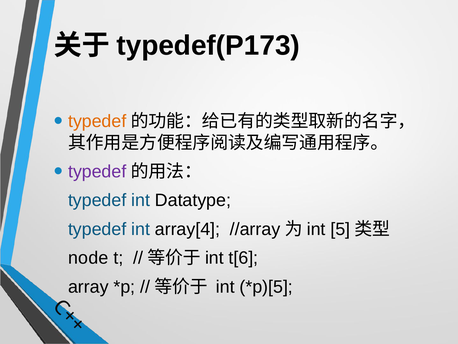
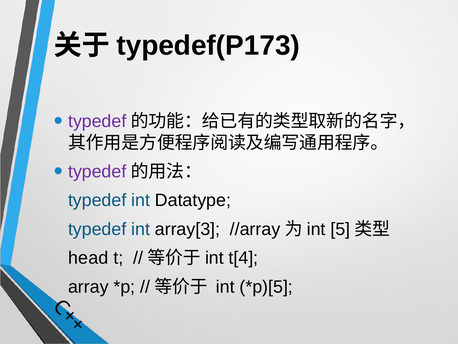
typedef colour: orange -> purple (97, 121)
array[4: array[4 -> array[3 (188, 229)
node: node -> head (88, 258)
t[6: t[6 -> t[4 (243, 258)
